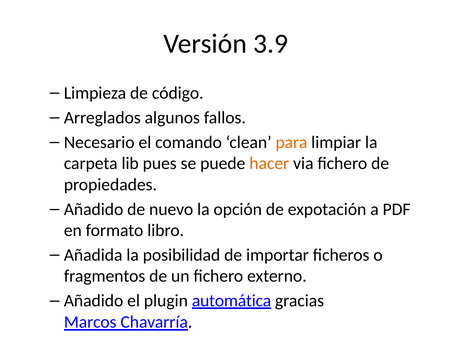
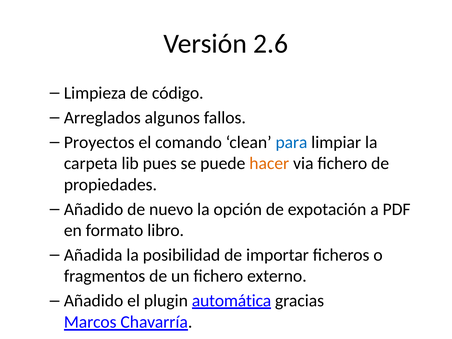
3.9: 3.9 -> 2.6 (271, 44)
Necesario: Necesario -> Proyectos (99, 142)
para colour: orange -> blue (291, 142)
